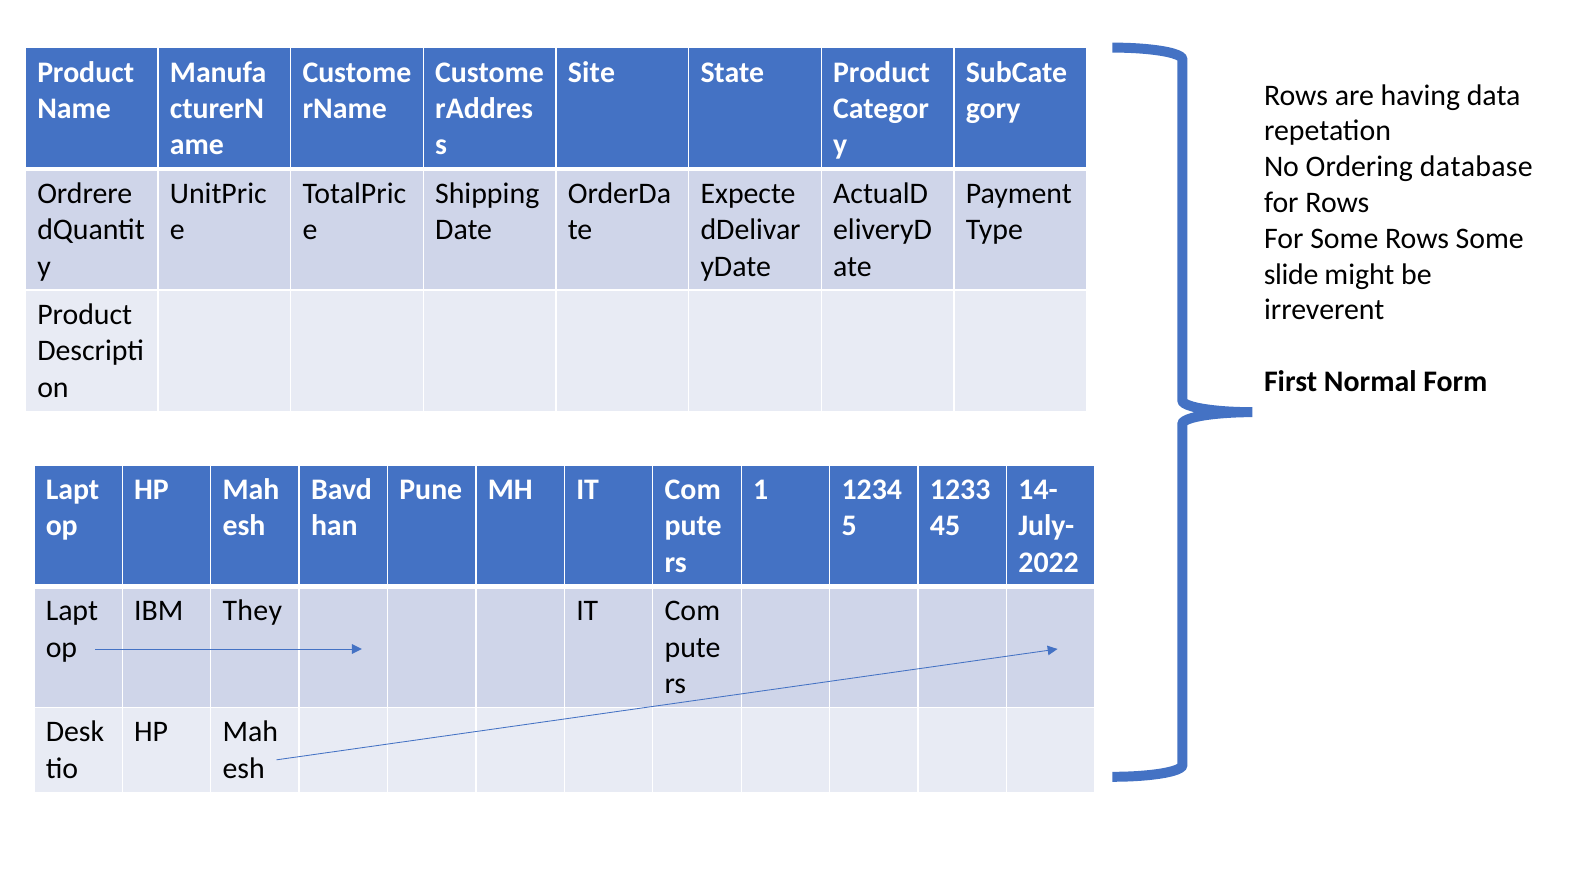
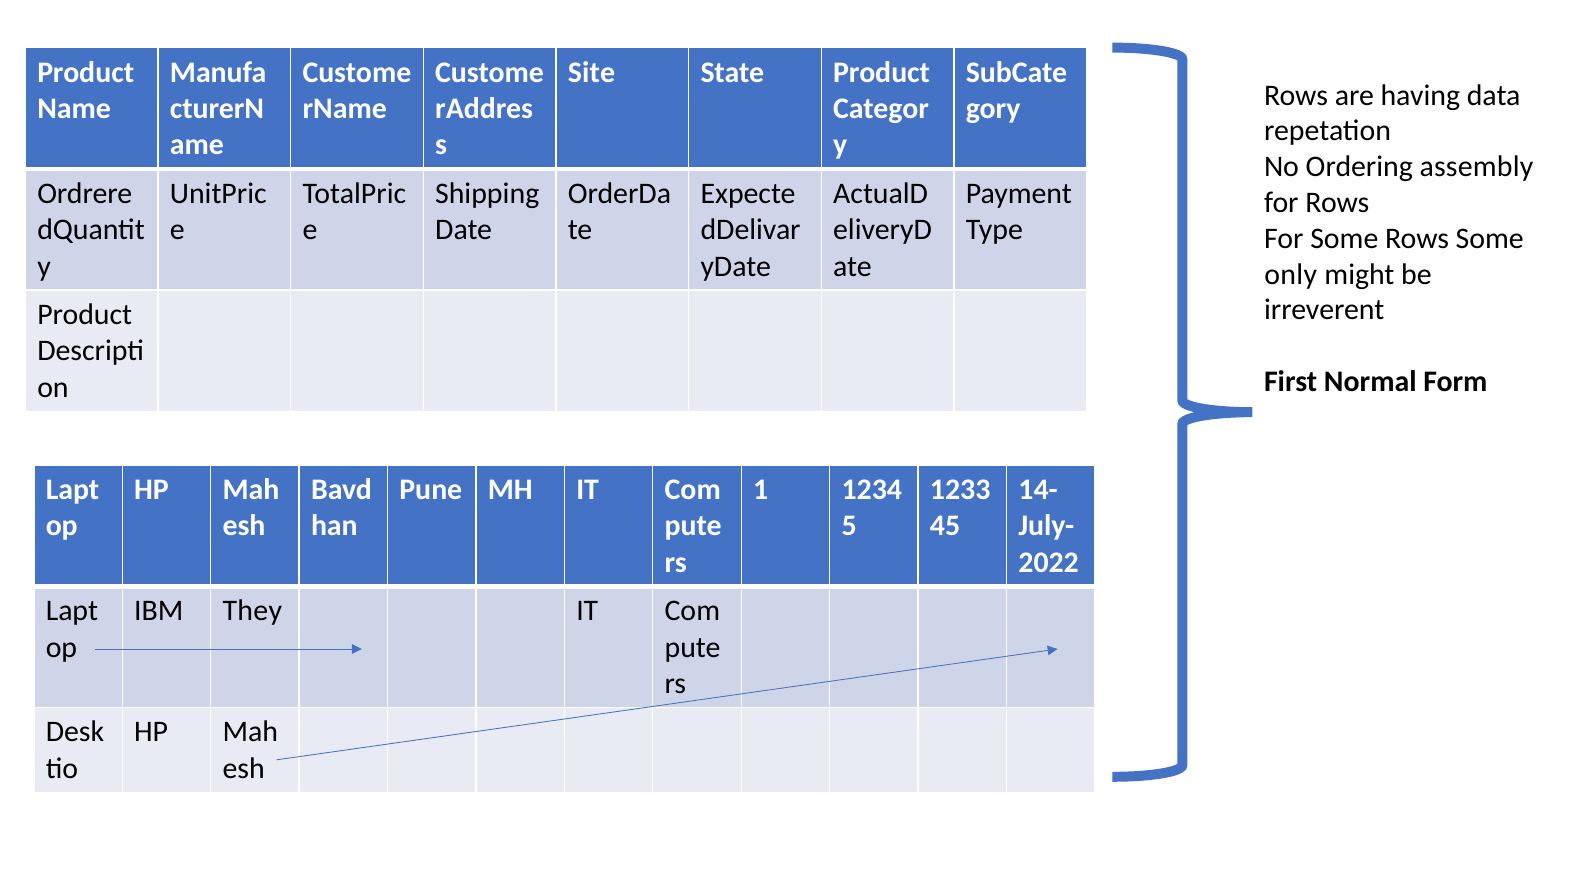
database: database -> assembly (1476, 167)
slide: slide -> only (1291, 274)
